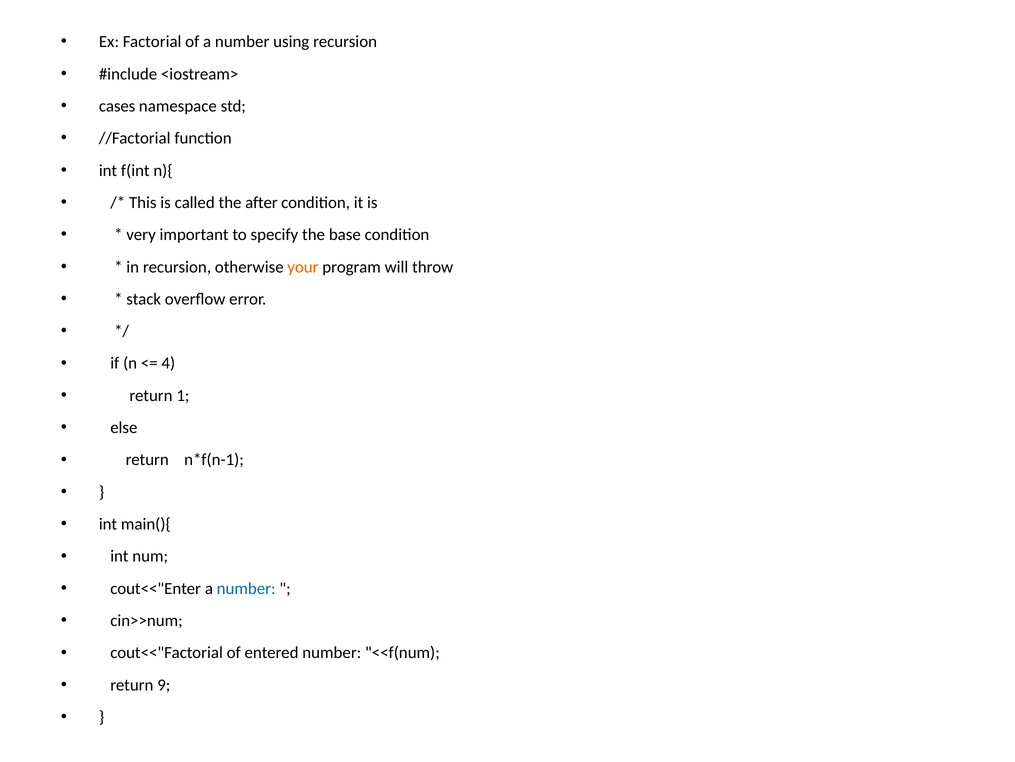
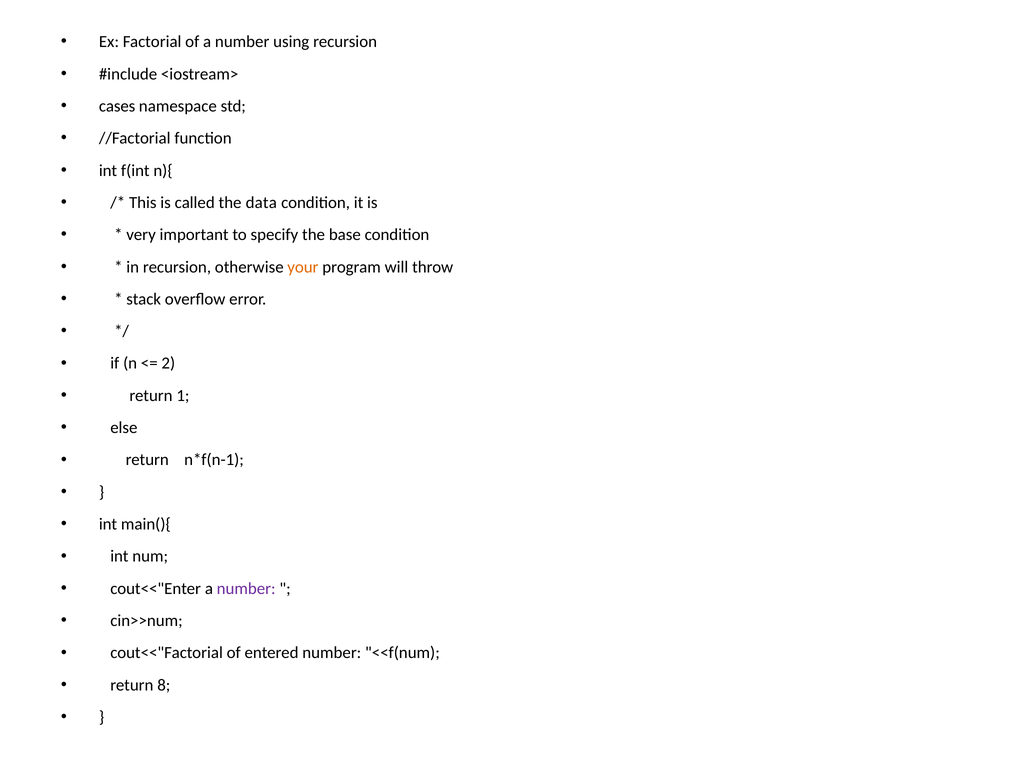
after: after -> data (261, 202)
4: 4 -> 2 (168, 363)
number colour: blue -> purple (246, 588)
9: 9 -> 8 (164, 684)
